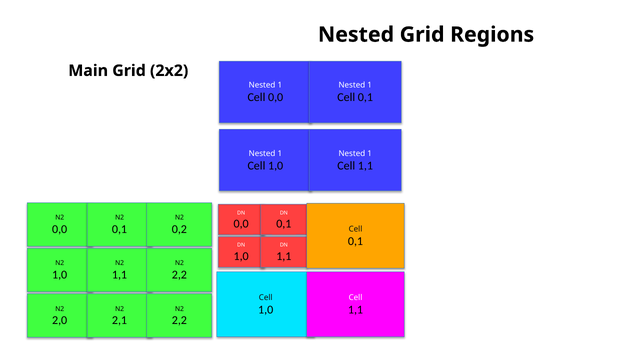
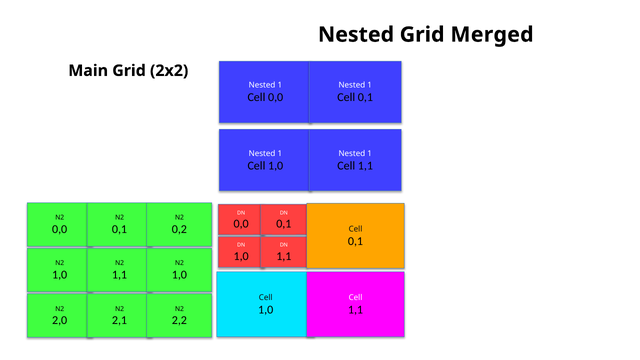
Regions: Regions -> Merged (492, 35)
2,2: 2,2 -> 1,0 (179, 275)
